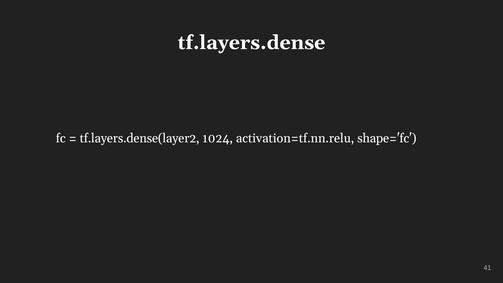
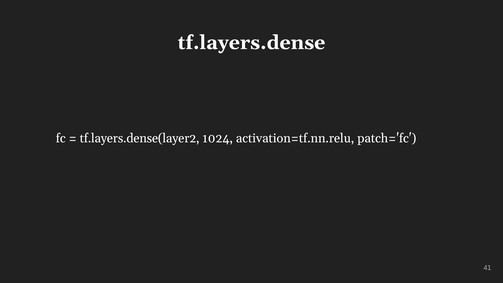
shape='fc: shape='fc -> patch='fc (387, 138)
